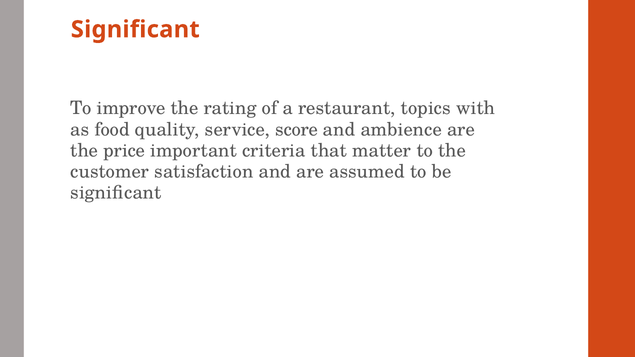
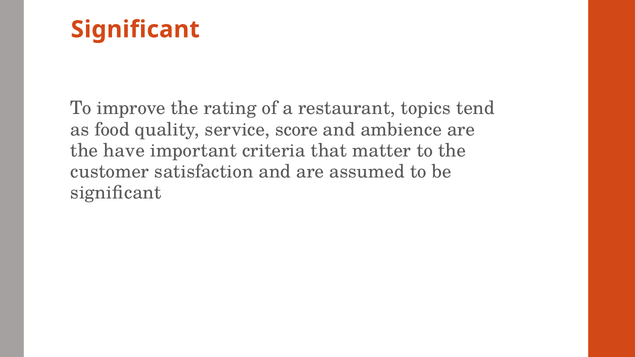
with: with -> tend (476, 108)
price: price -> have (124, 151)
